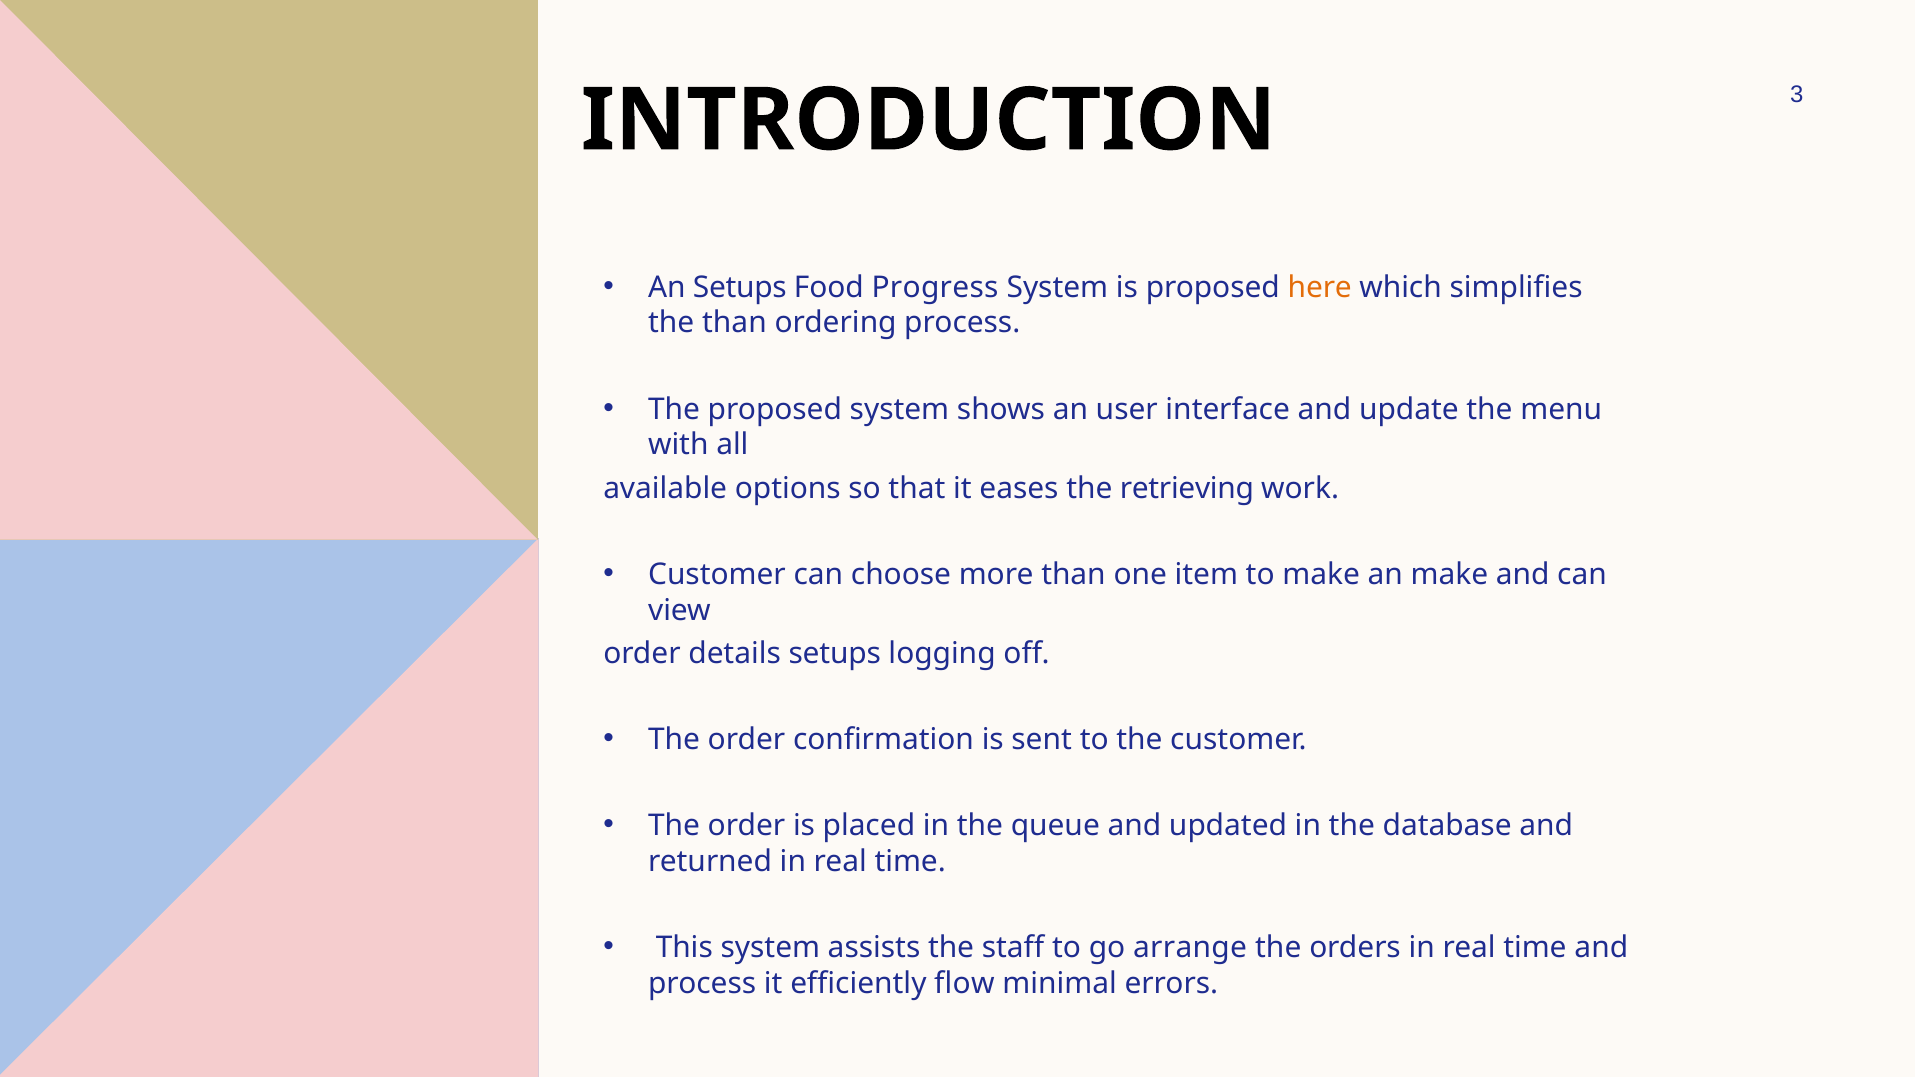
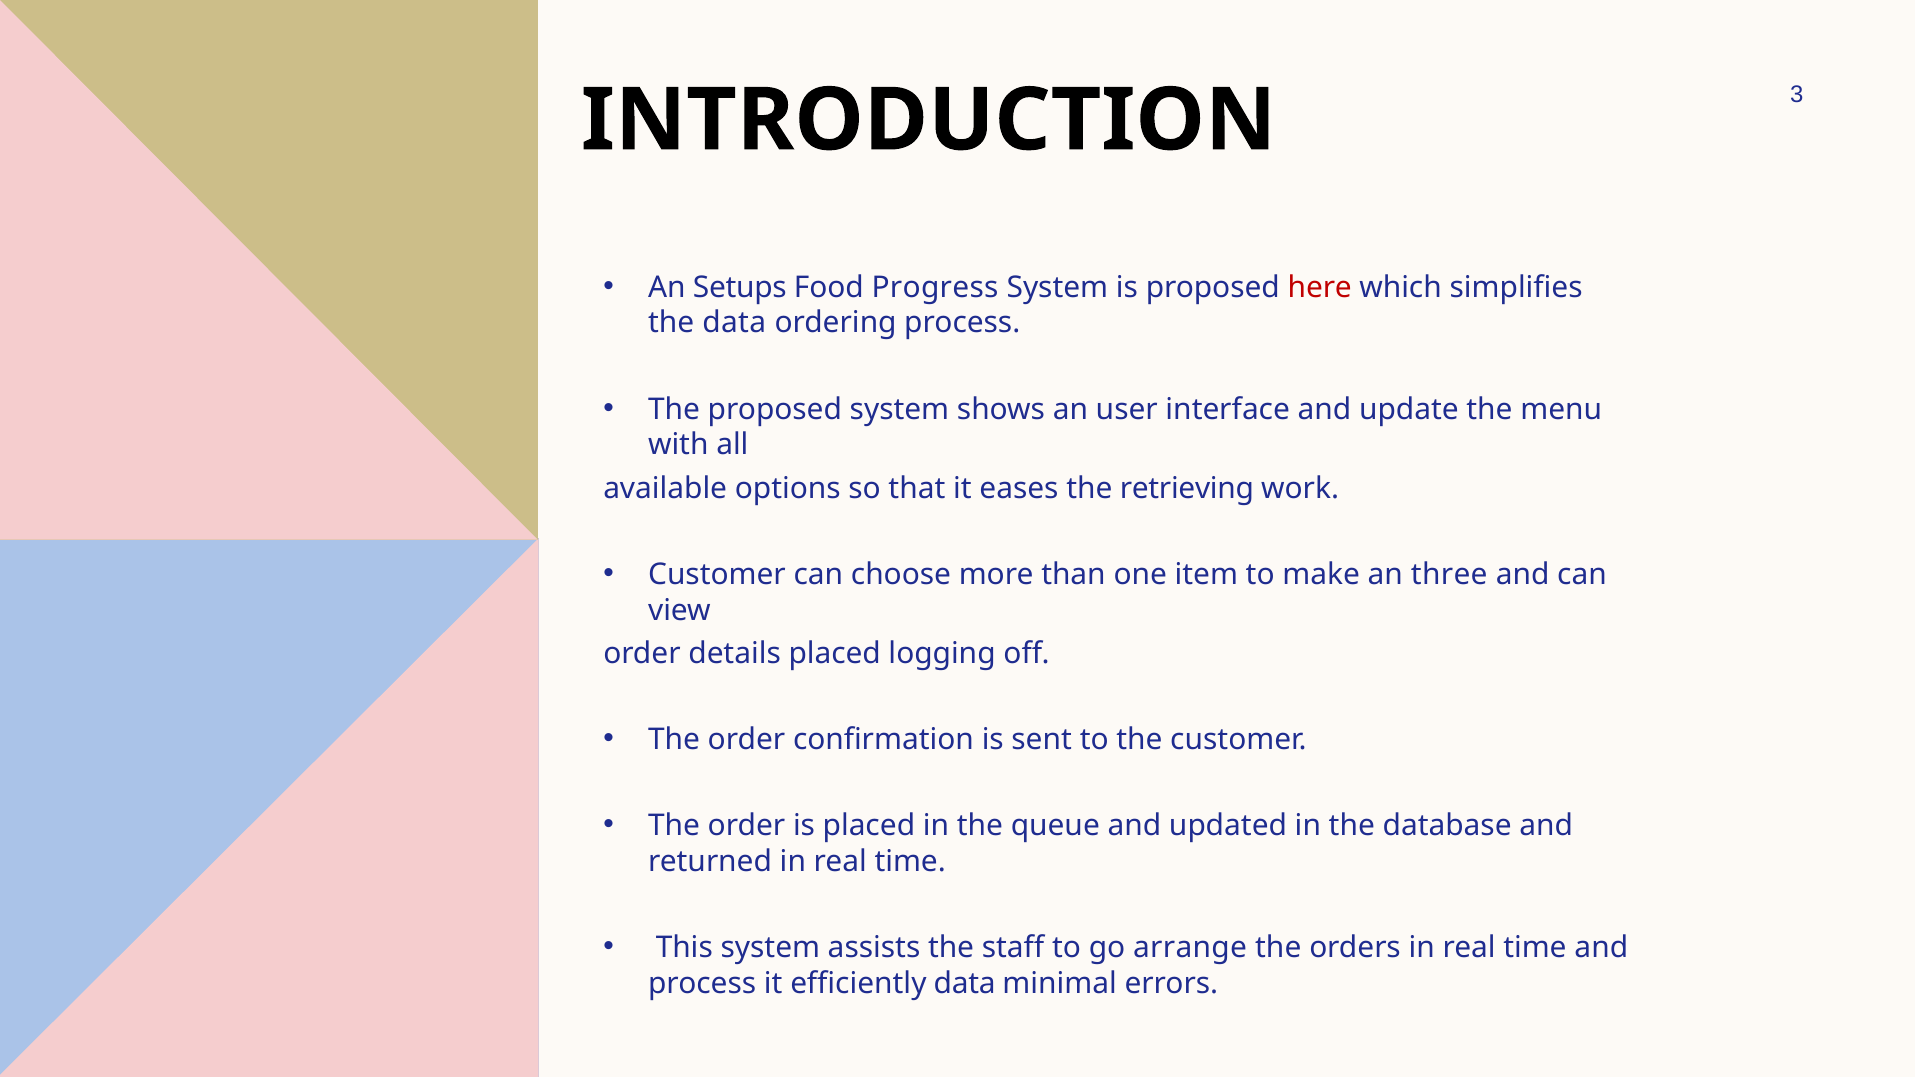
here colour: orange -> red (1320, 287)
the than: than -> data (734, 323)
an make: make -> three (1449, 574)
details setups: setups -> placed (835, 653)
efficiently flow: flow -> data (965, 984)
